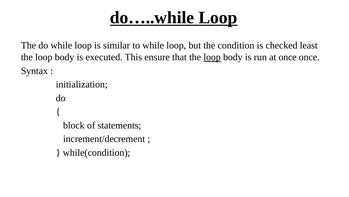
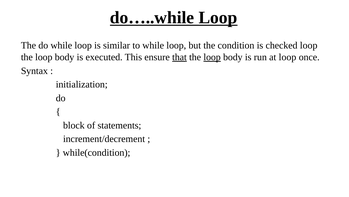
checked least: least -> loop (309, 45)
that underline: none -> present (179, 57)
at once: once -> loop (287, 57)
